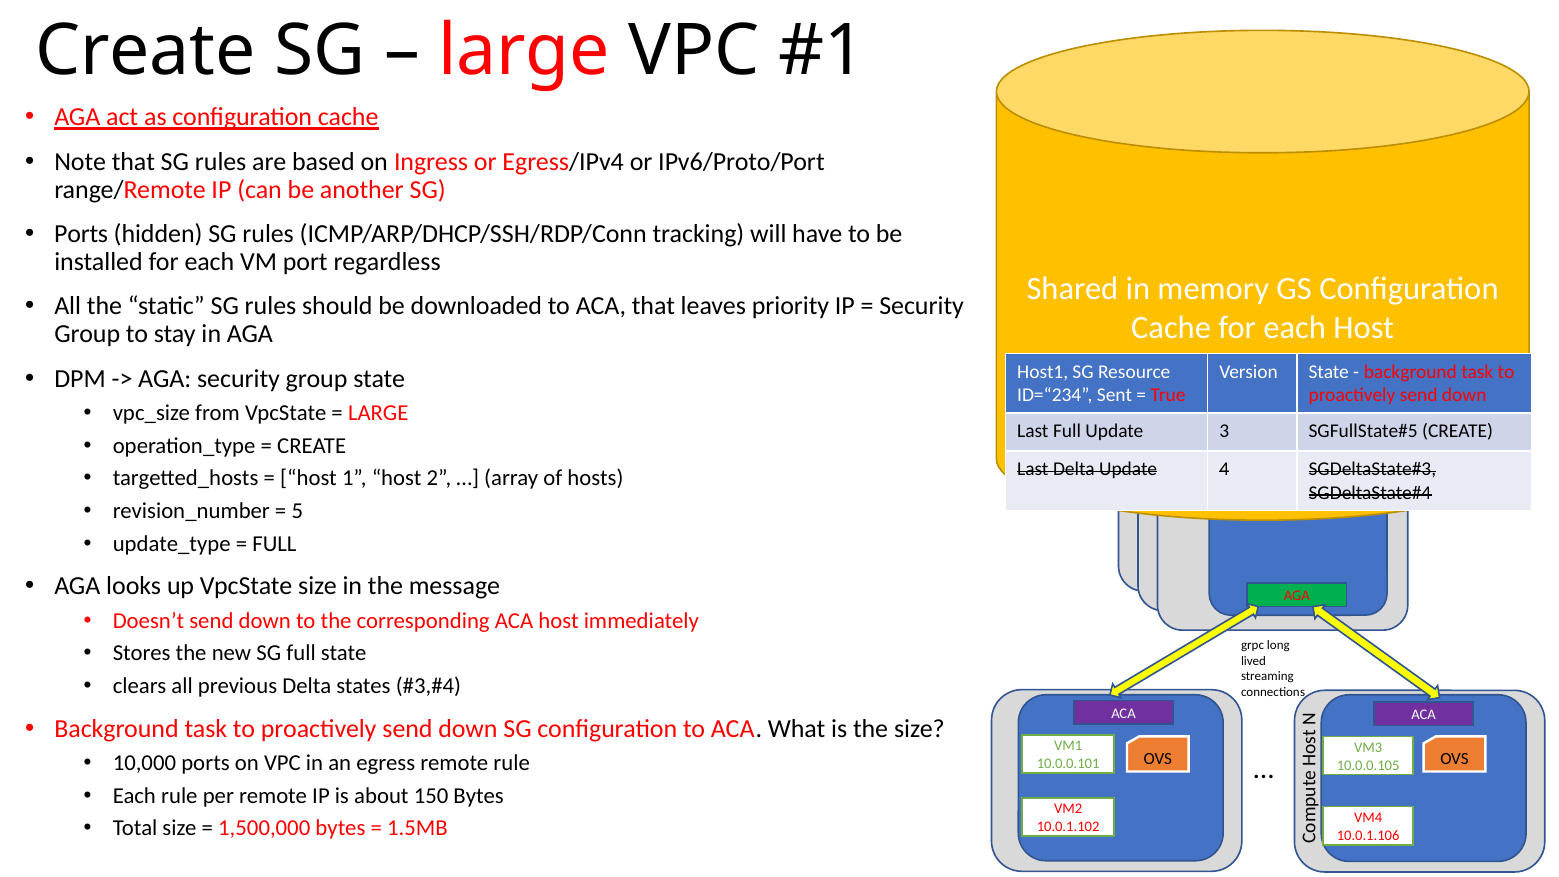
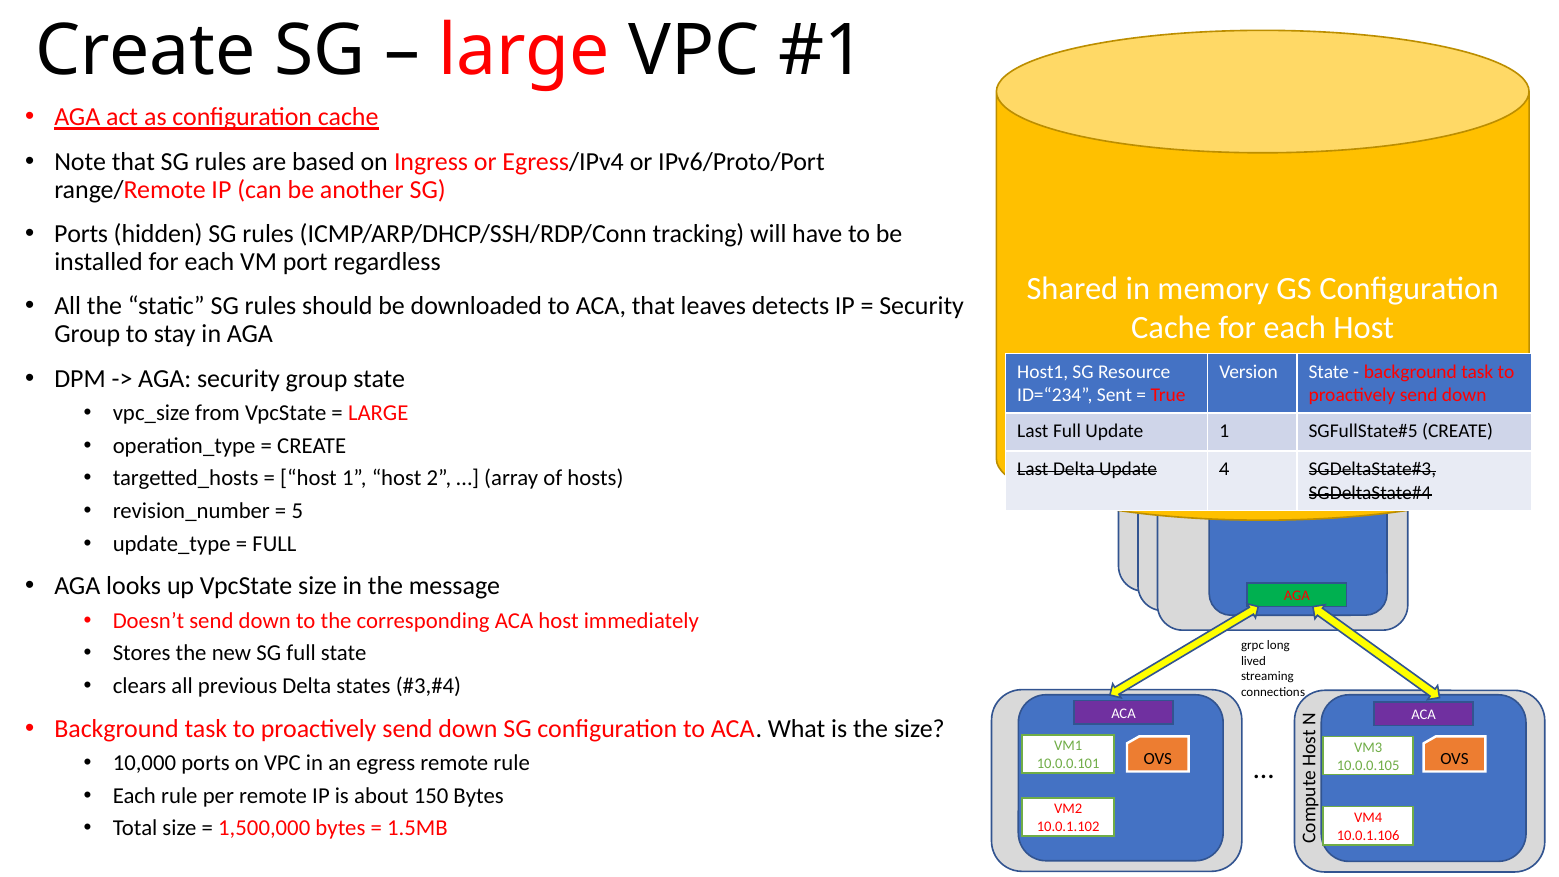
priority: priority -> detects (791, 306)
Update 3: 3 -> 1 (1224, 431)
